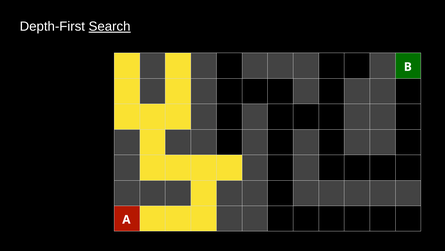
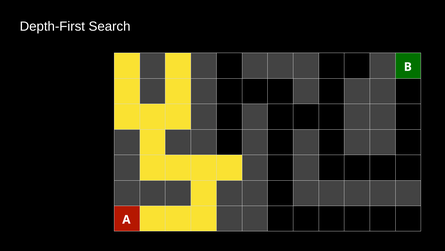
Search underline: present -> none (110, 26)
